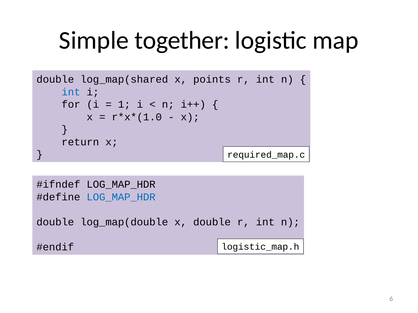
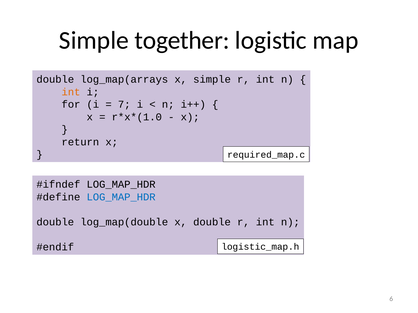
log_map(shared: log_map(shared -> log_map(arrays (124, 80)
x points: points -> simple (212, 80)
int colour: blue -> orange (71, 92)
1: 1 -> 7 (124, 105)
